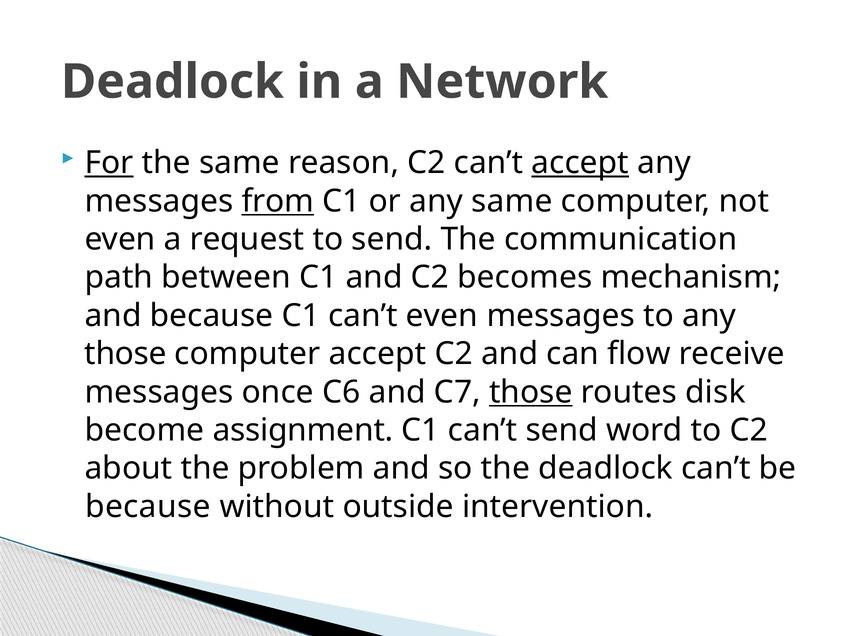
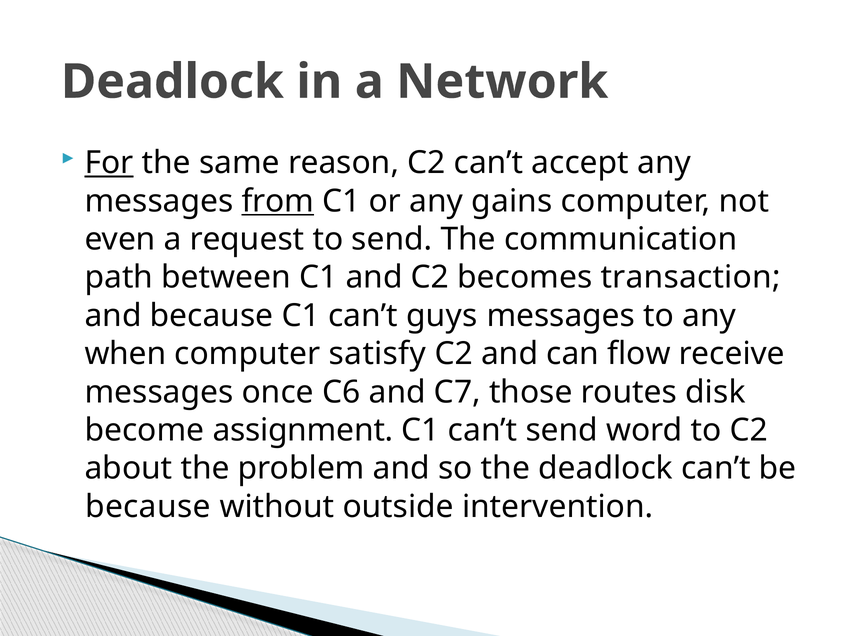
accept underline: present -> none (580, 163)
any same: same -> gains (512, 201)
mechanism: mechanism -> transaction (691, 277)
can’t even: even -> guys (442, 316)
those: those -> when (125, 354)
computer accept: accept -> satisfy (377, 354)
those underline: present -> none (531, 392)
